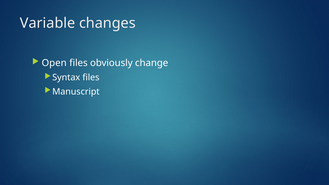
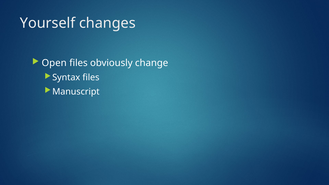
Variable: Variable -> Yourself (48, 23)
